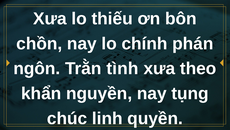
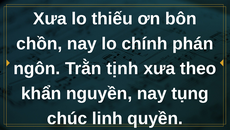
tình: tình -> tịnh (122, 68)
